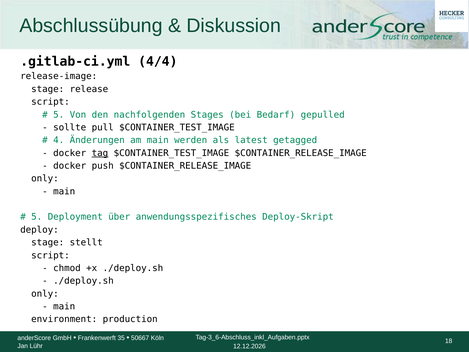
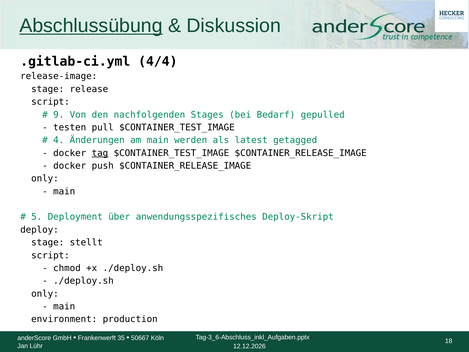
Abschlussübung underline: none -> present (91, 26)
5: 5 -> 9 (59, 115)
sollte: sollte -> testen (70, 127)
